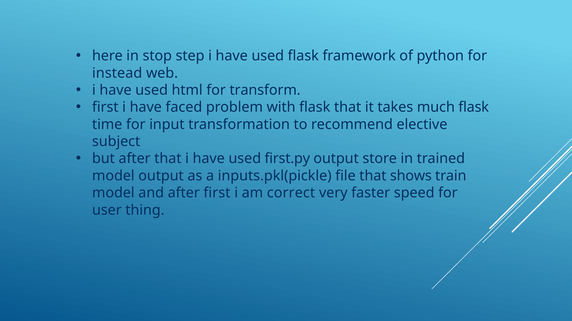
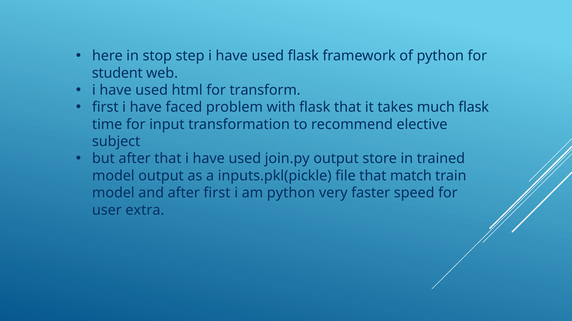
instead: instead -> student (117, 73)
first.py: first.py -> join.py (287, 159)
shows: shows -> match (411, 176)
am correct: correct -> python (291, 193)
thing: thing -> extra (145, 210)
